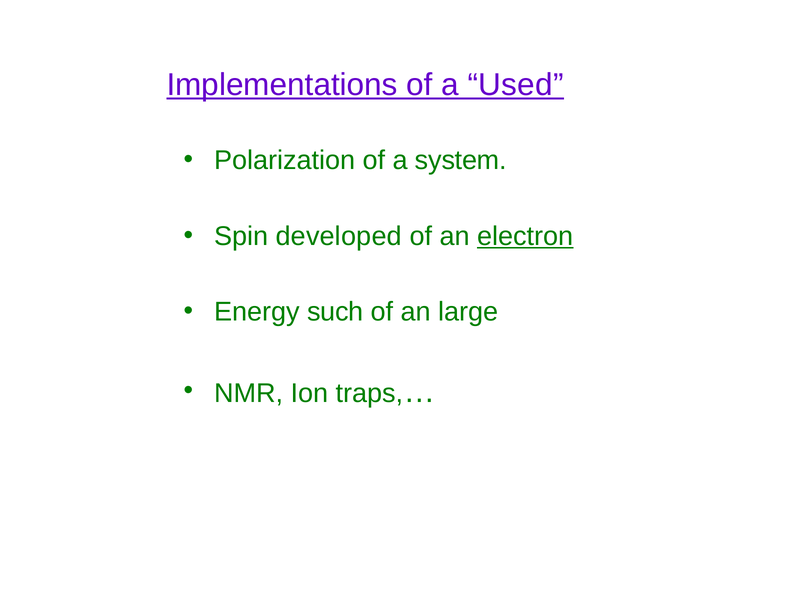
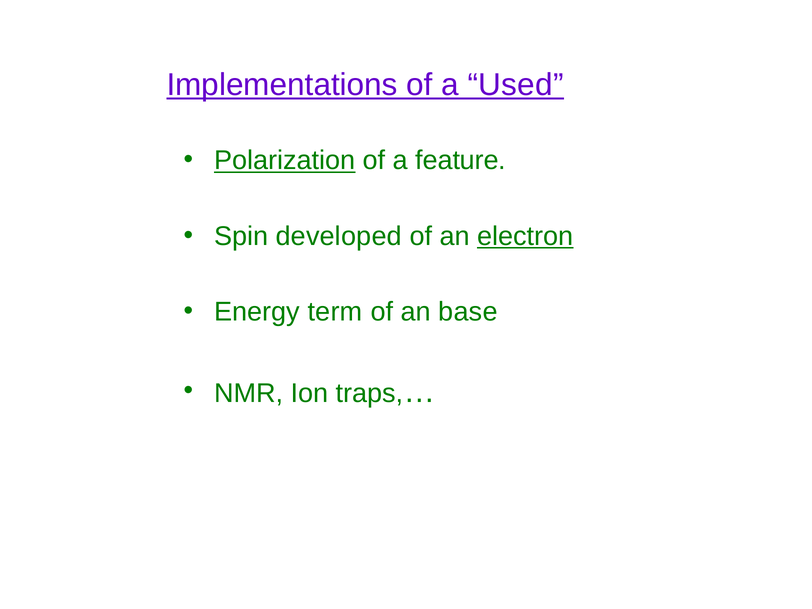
Polarization underline: none -> present (285, 160)
system: system -> feature (461, 160)
such: such -> term (335, 312)
large: large -> base (468, 312)
